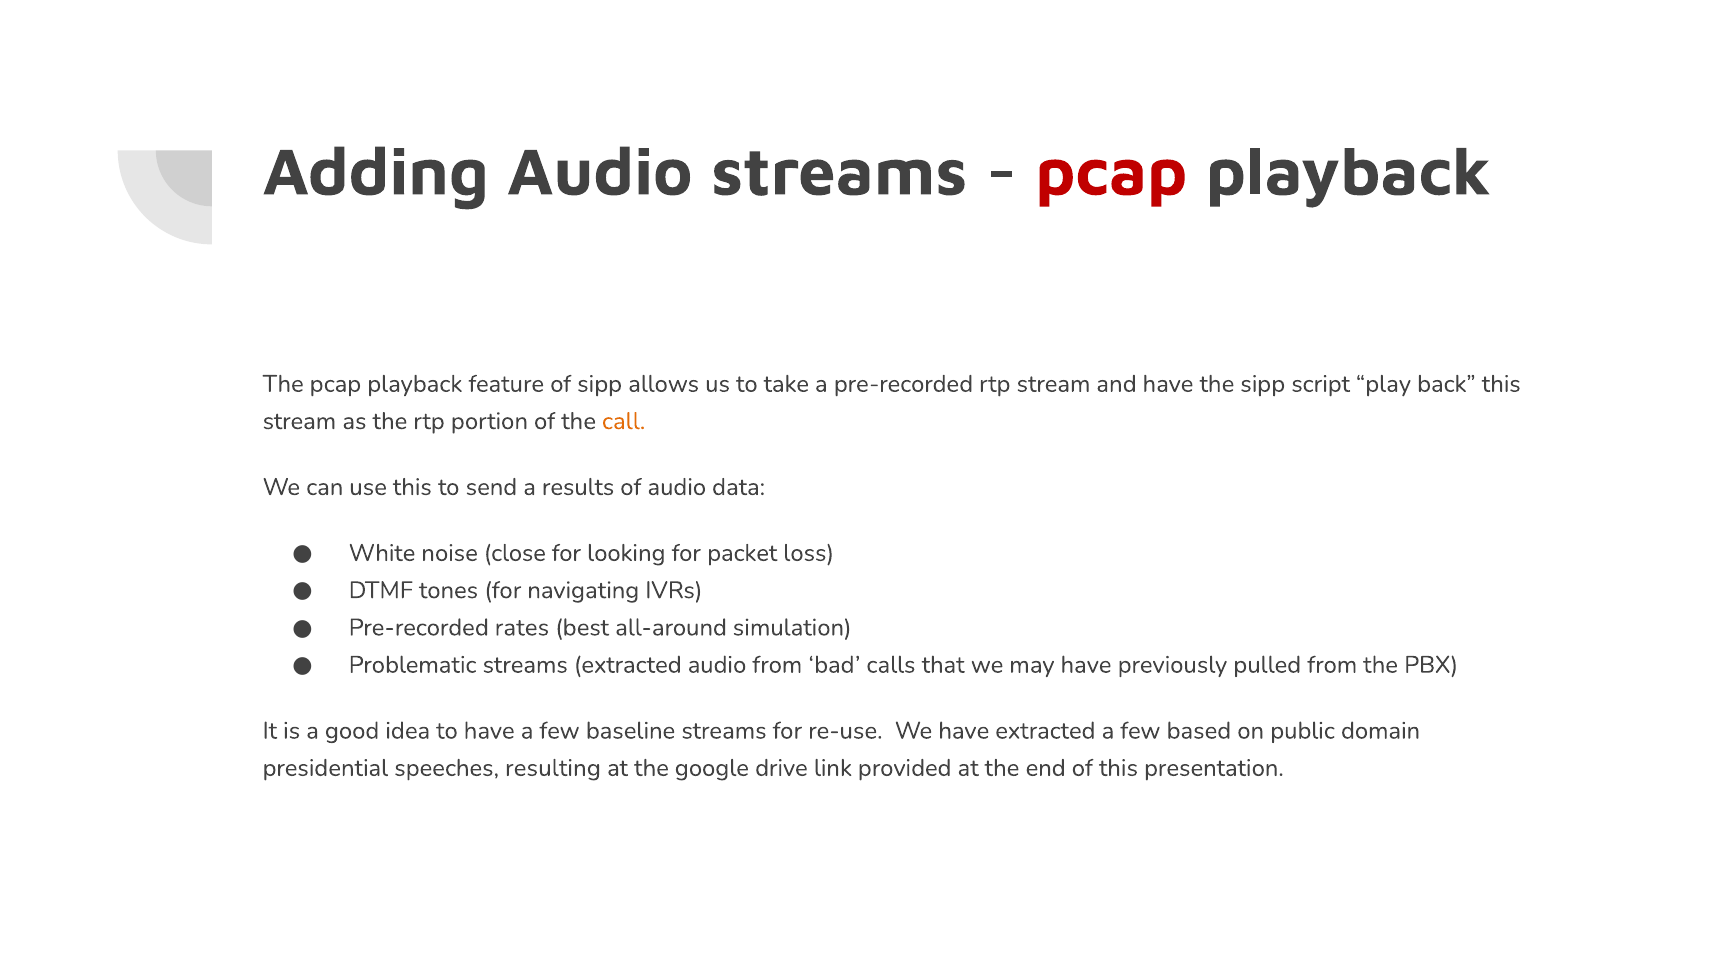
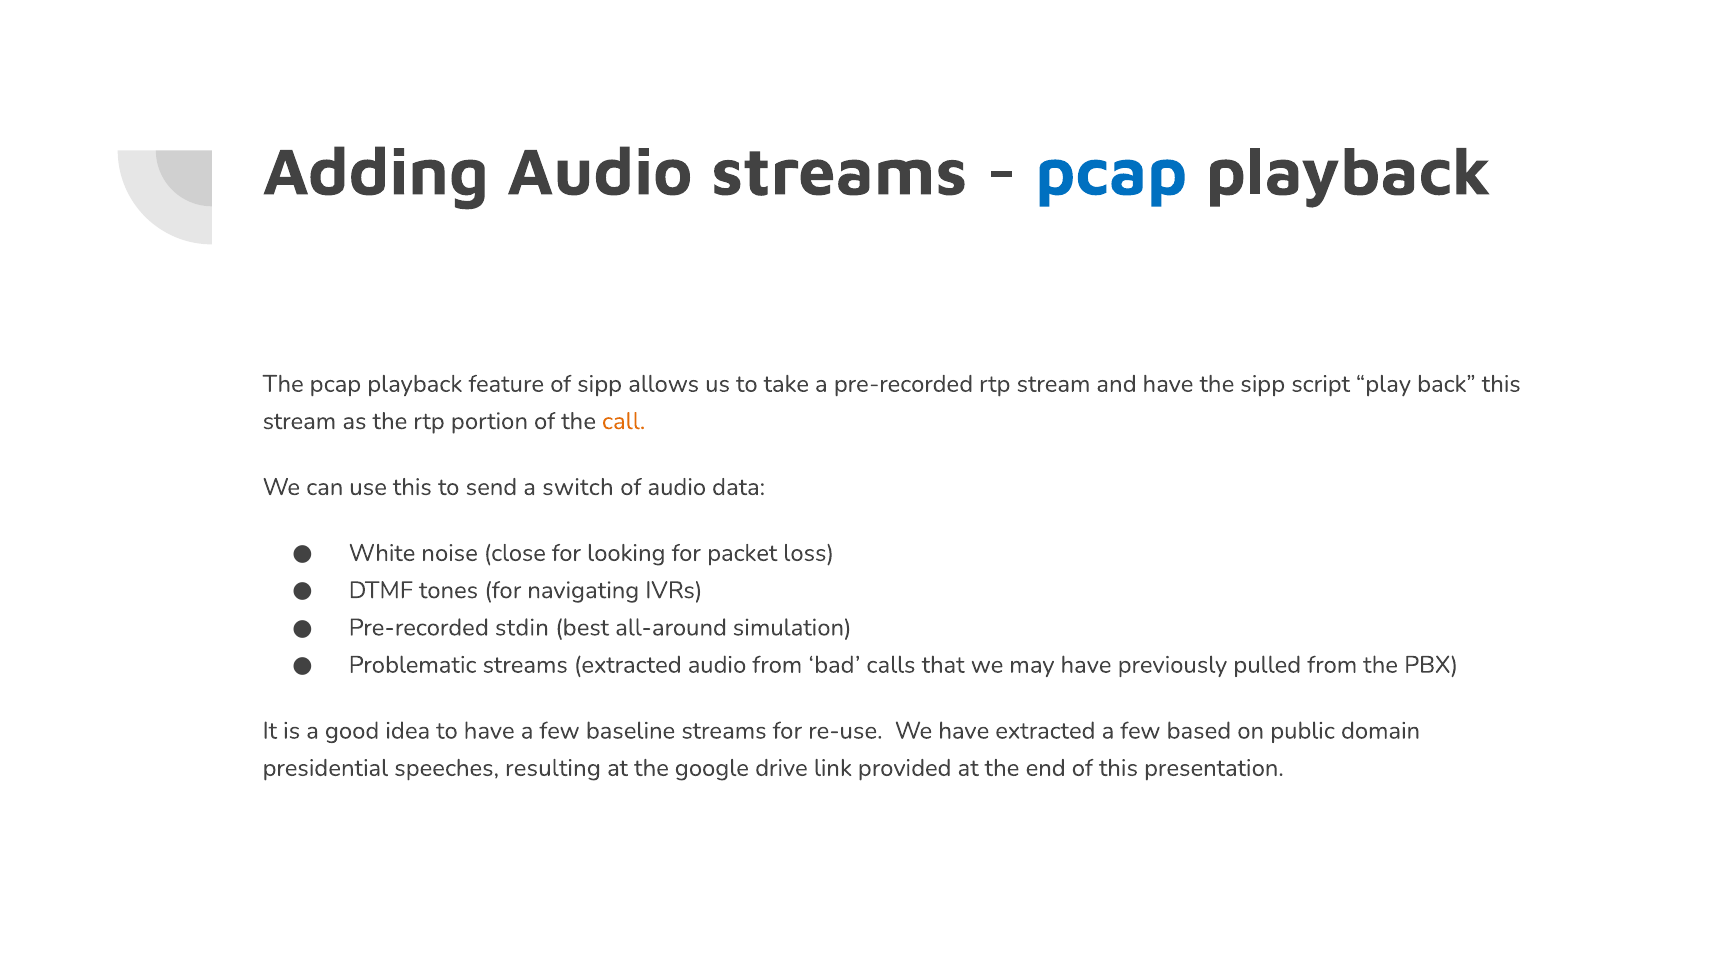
pcap colour: red -> blue (1111, 172)
results: results -> switch (578, 487)
rates: rates -> stdin (522, 628)
